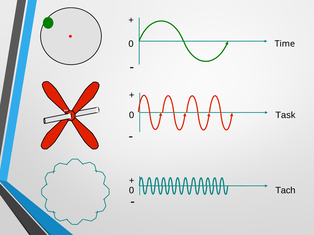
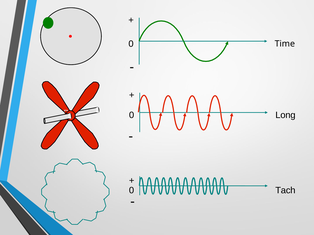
Task: Task -> Long (285, 115)
